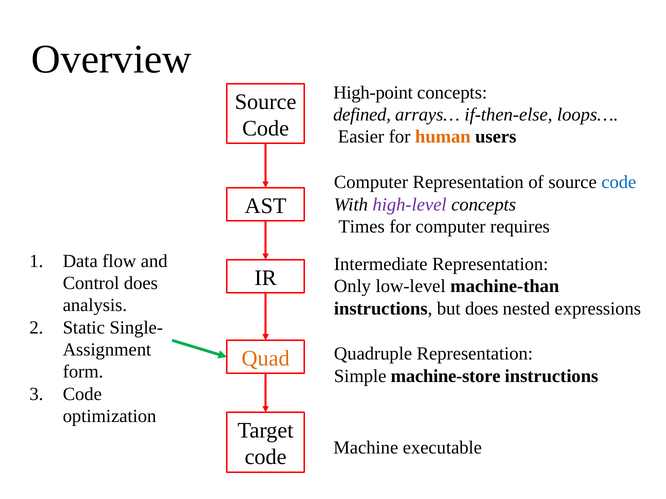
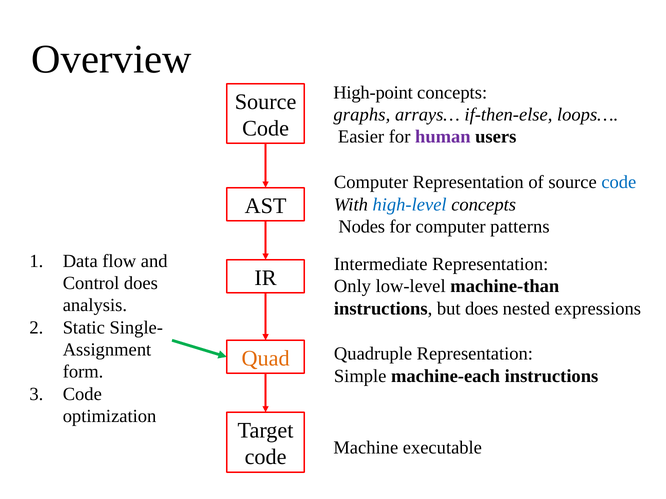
defined: defined -> graphs (362, 115)
human colour: orange -> purple (443, 137)
high-level colour: purple -> blue (410, 205)
Times: Times -> Nodes (362, 227)
requires: requires -> patterns (520, 227)
machine-store: machine-store -> machine-each (446, 376)
